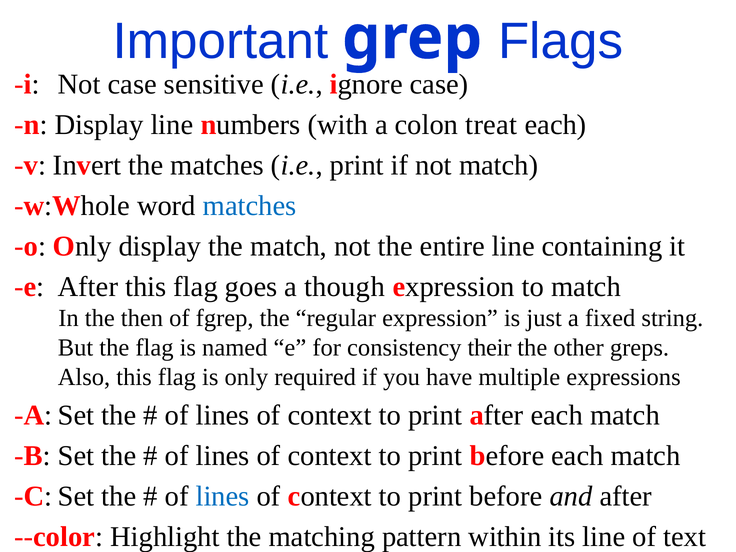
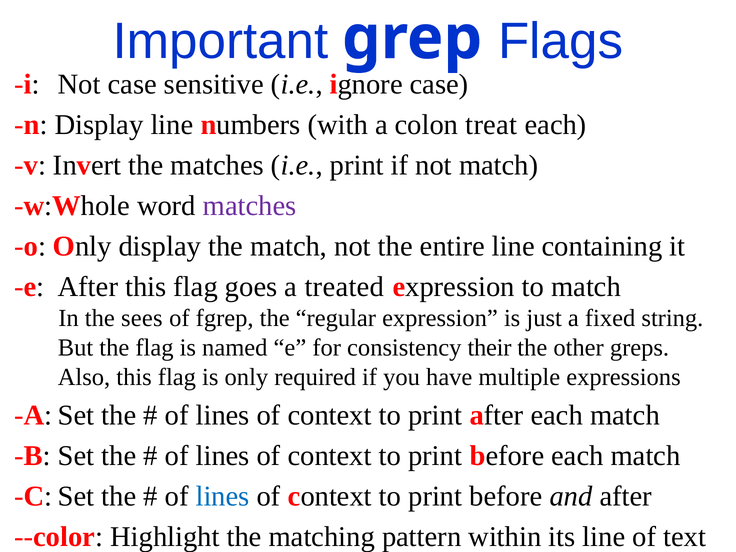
matches colour: blue -> purple (250, 206)
though: though -> treated (345, 287)
then: then -> sees (142, 318)
